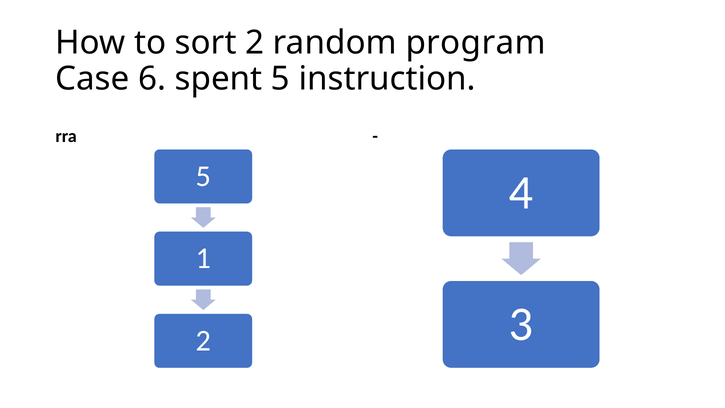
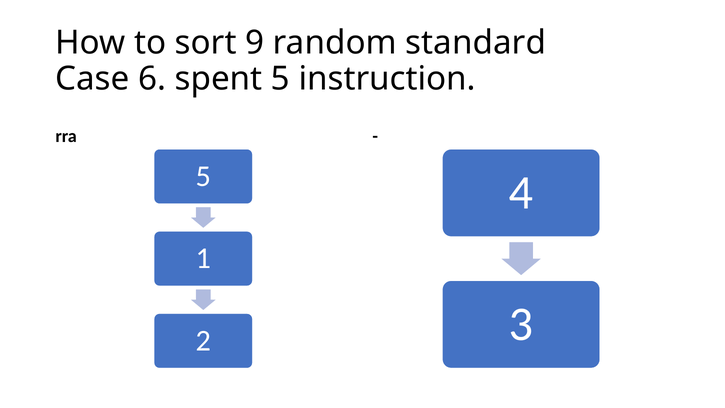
sort 2: 2 -> 9 (255, 43)
program: program -> standard (476, 43)
